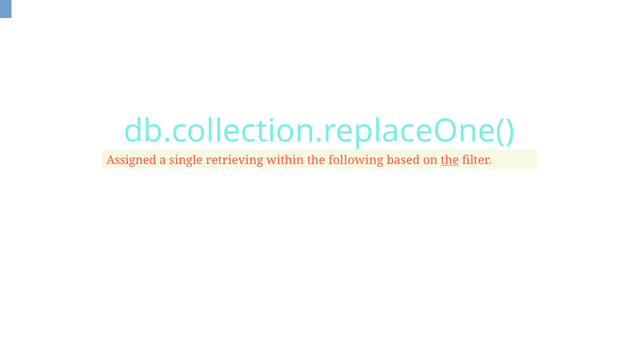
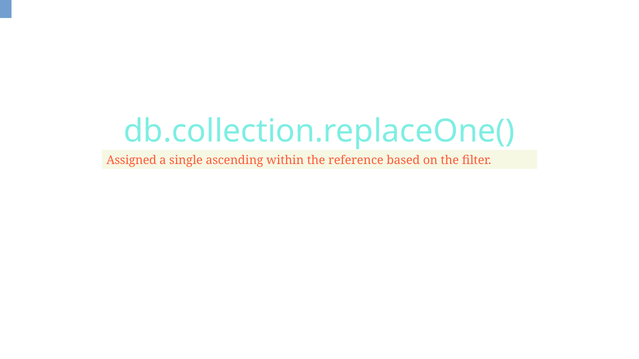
retrieving: retrieving -> ascending (235, 160)
following: following -> reference (356, 160)
the underline: present -> none (450, 160)
